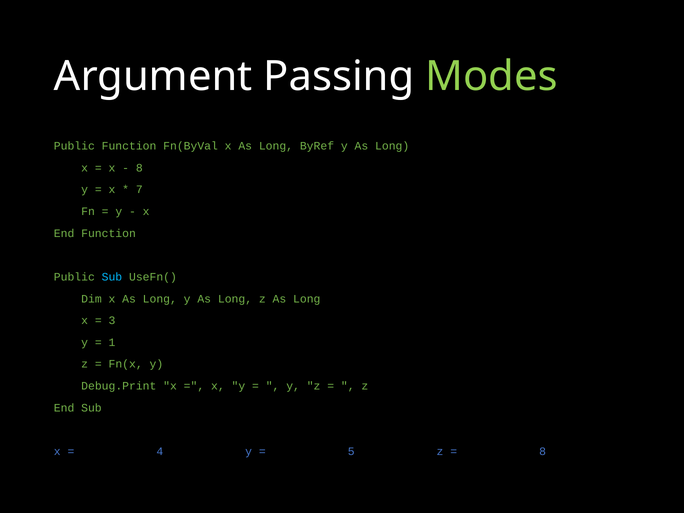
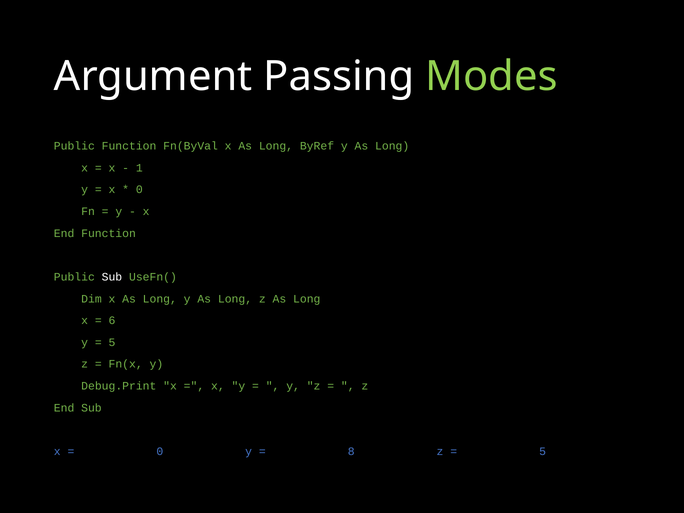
8: 8 -> 1 (139, 168)
7: 7 -> 0 (139, 190)
Sub colour: light blue -> white (112, 277)
3: 3 -> 6 (112, 321)
1: 1 -> 5 (112, 342)
4: 4 -> 0 (160, 451)
5: 5 -> 8 (351, 451)
8: 8 -> 5 (543, 451)
